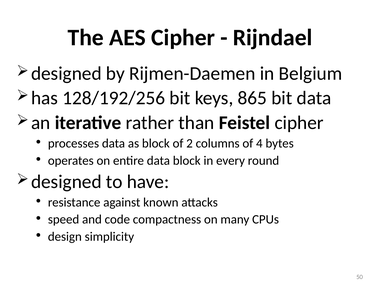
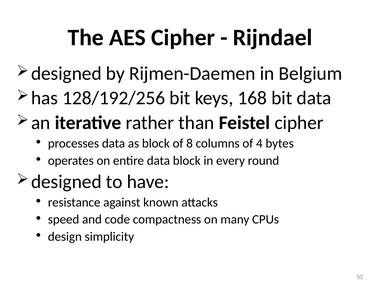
865: 865 -> 168 (252, 98)
2: 2 -> 8 (190, 143)
